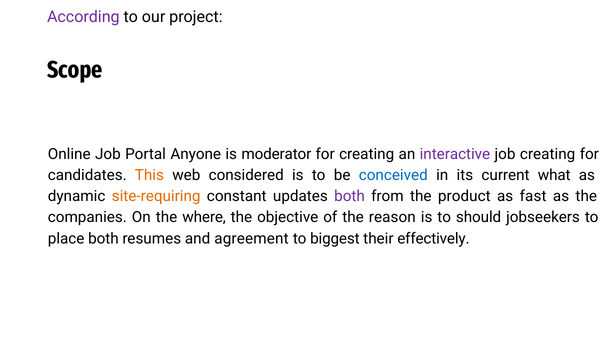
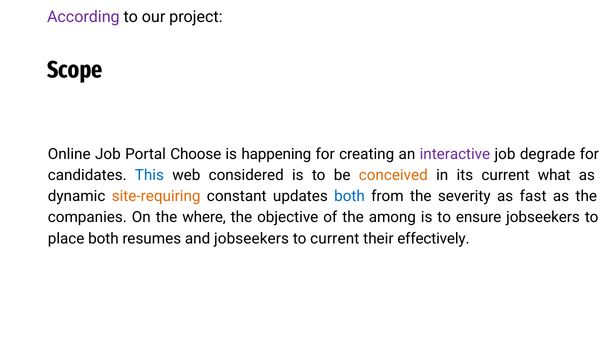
Anyone: Anyone -> Choose (196, 154)
moderator: moderator -> happening (276, 154)
job creating: creating -> degrade (548, 154)
This colour: orange -> blue (149, 175)
conceived colour: blue -> orange (393, 175)
both colour: purple -> blue (350, 196)
product: product -> severity (464, 196)
reason: reason -> among (392, 217)
should: should -> ensure (479, 217)
and agreement: agreement -> jobseekers (252, 238)
to biggest: biggest -> current (335, 238)
